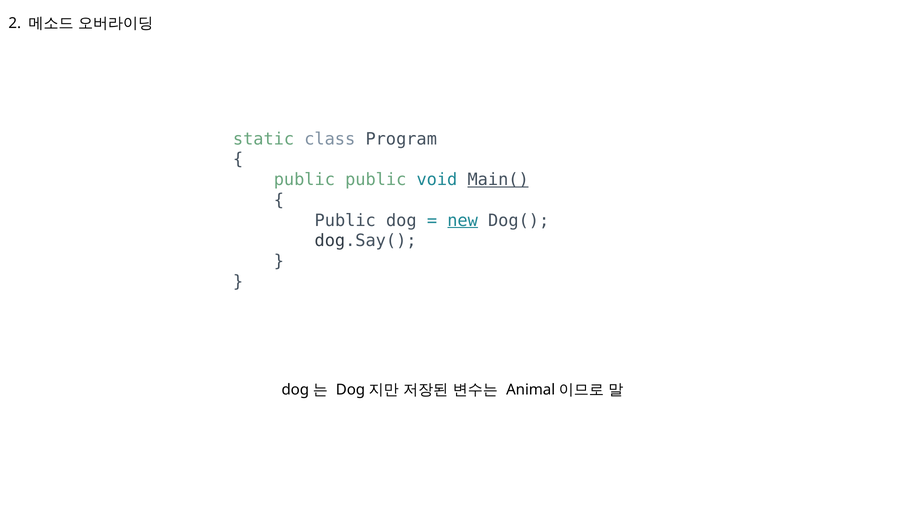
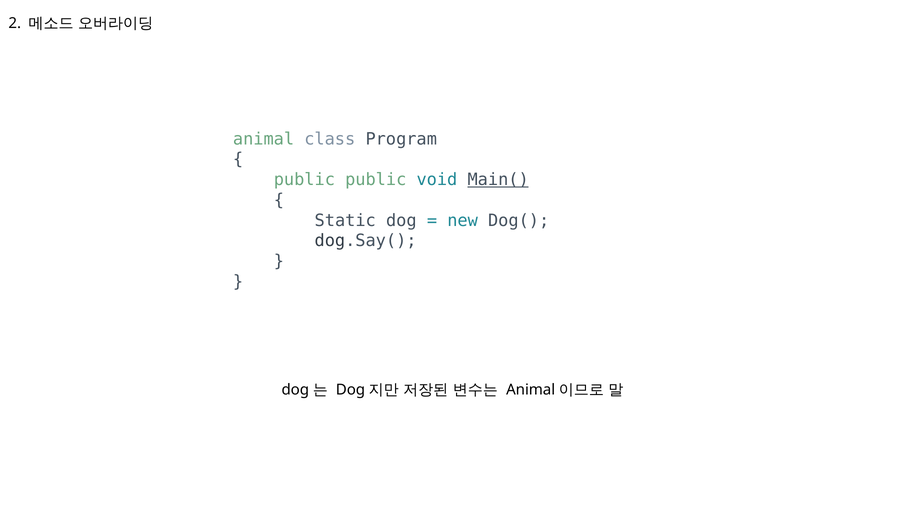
static: static -> animal (264, 139)
Public: Public -> Static (345, 220)
new underline: present -> none (463, 220)
